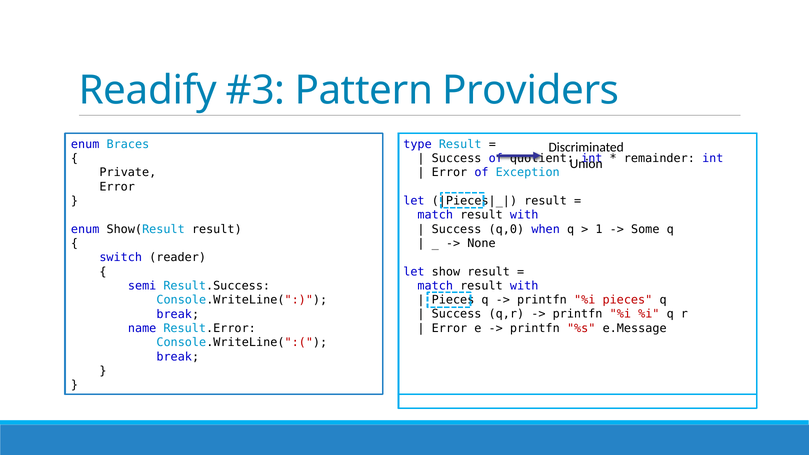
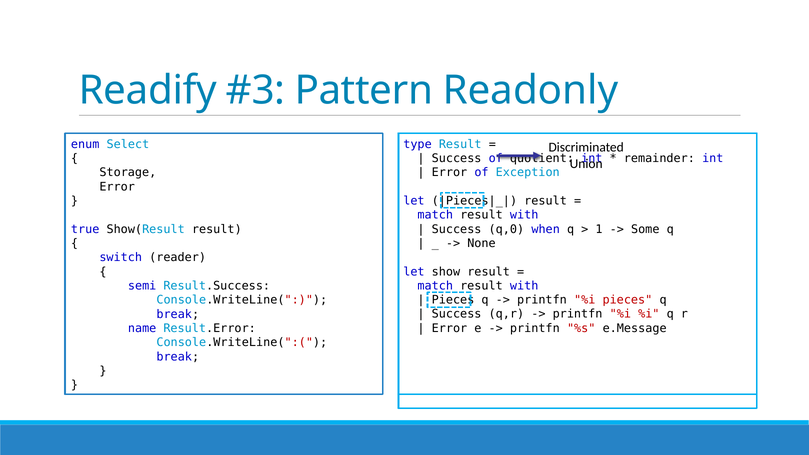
Providers: Providers -> Readonly (530, 91)
Braces: Braces -> Select (128, 144)
Private: Private -> Storage (128, 173)
enum: enum -> true (85, 229)
